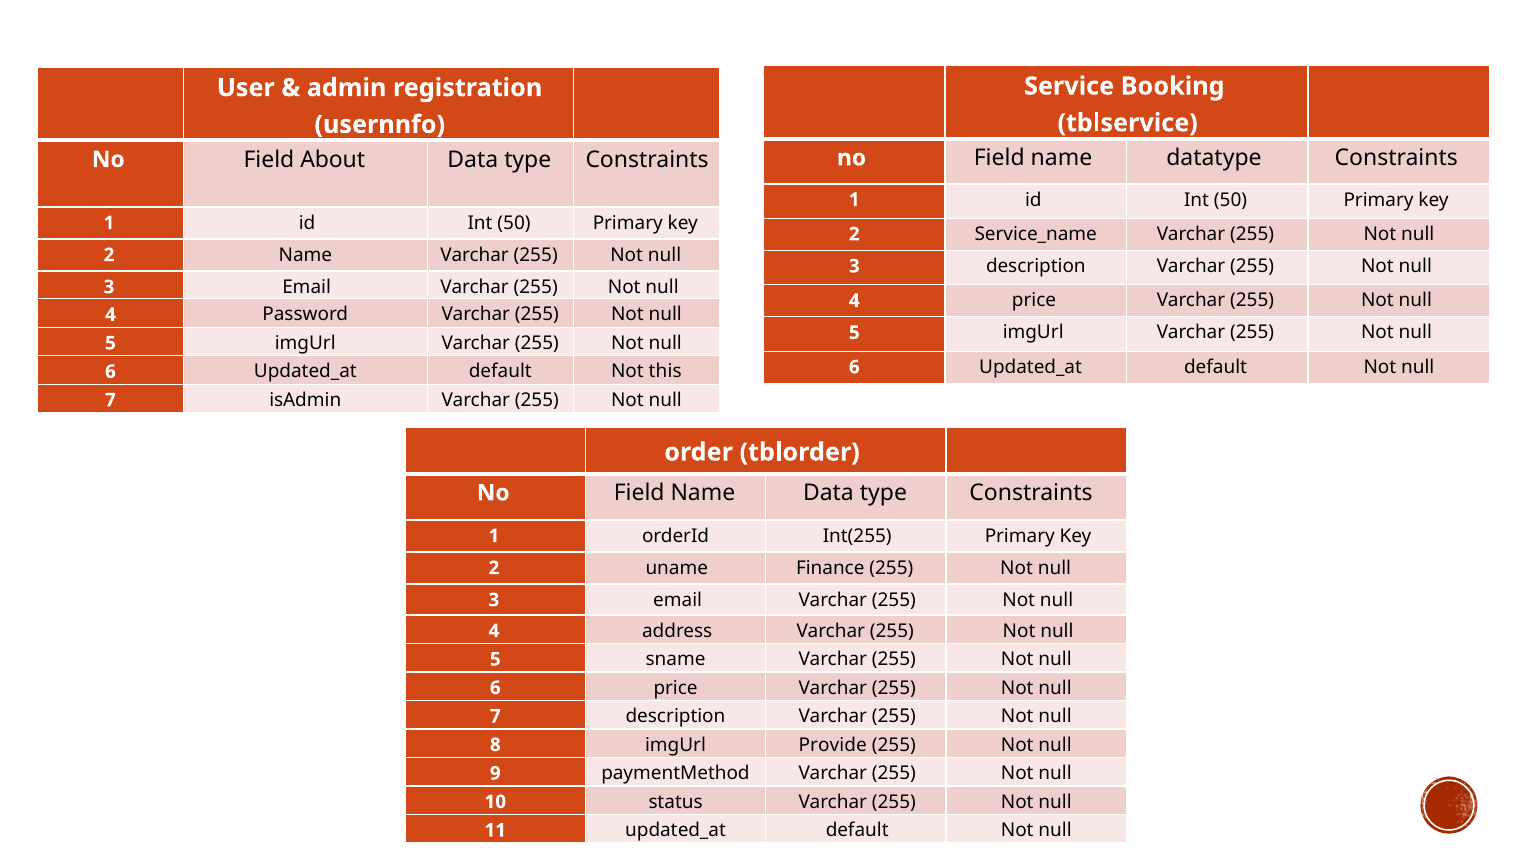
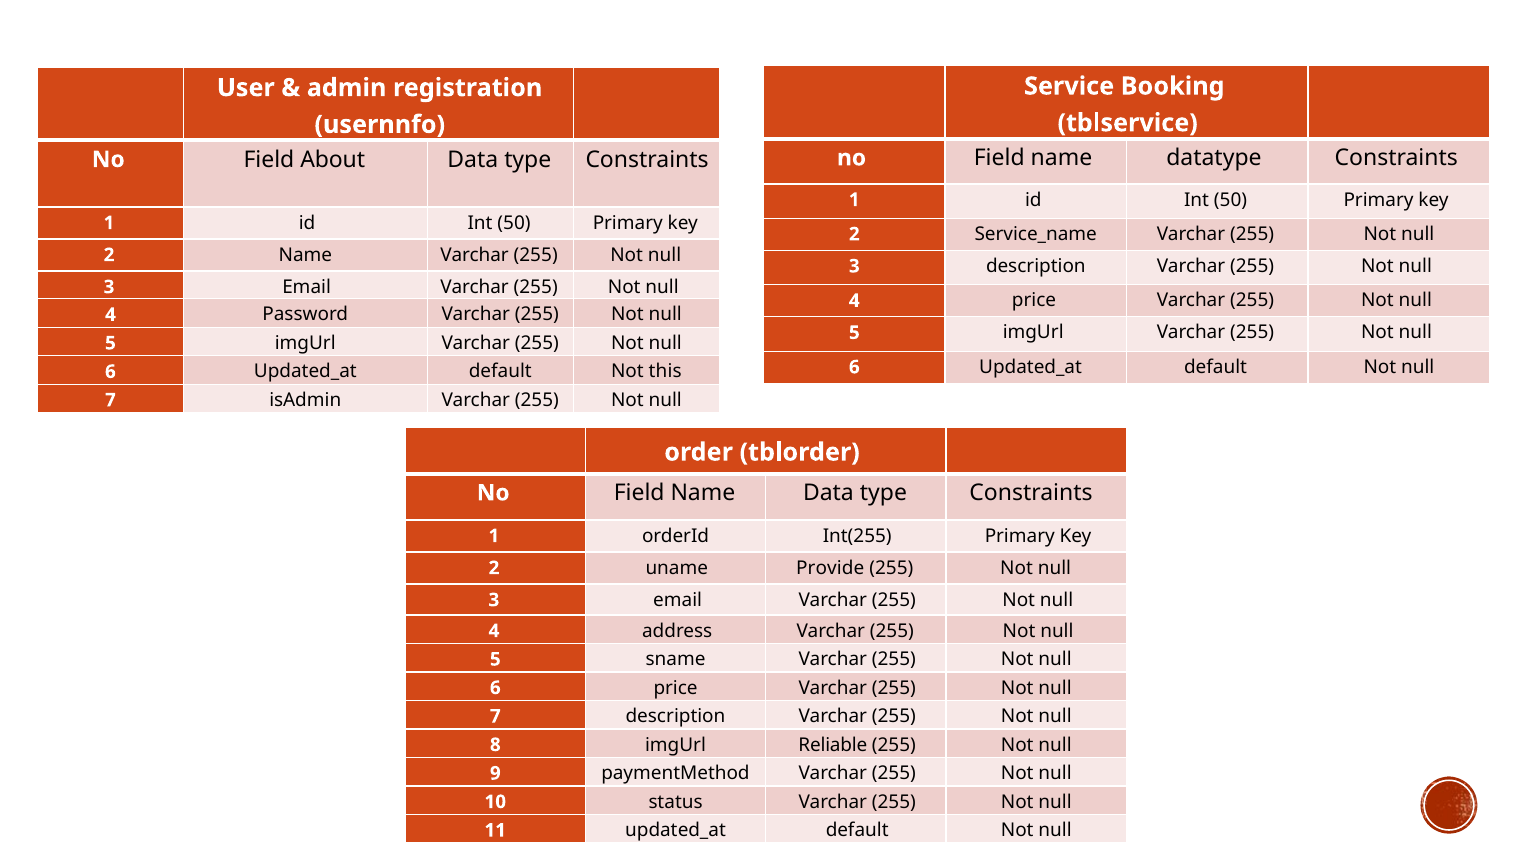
Finance: Finance -> Provide (830, 568)
Provide: Provide -> Reliable (833, 744)
